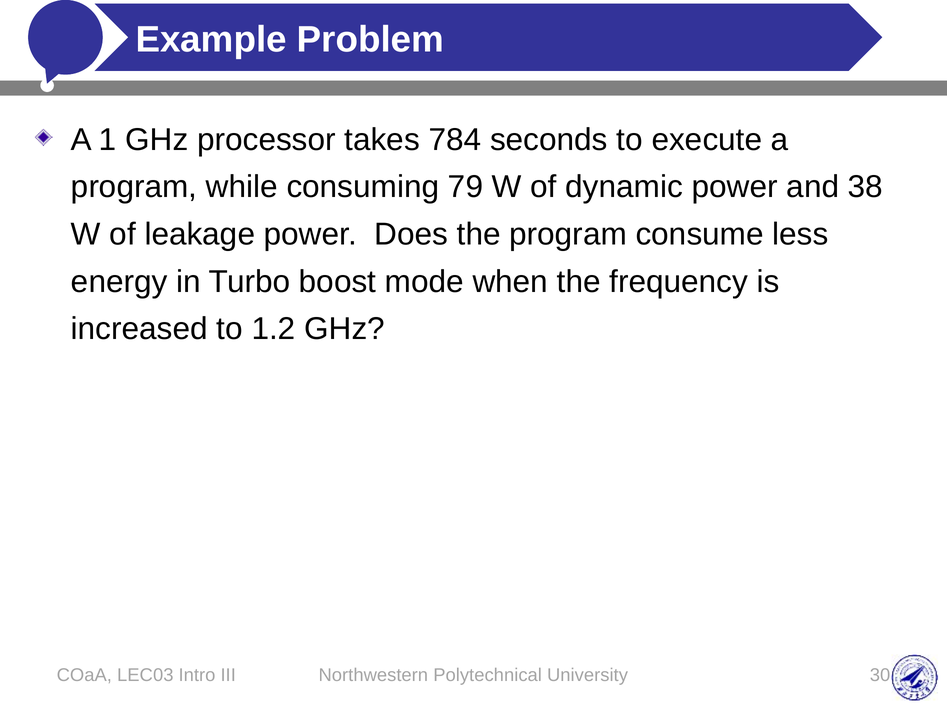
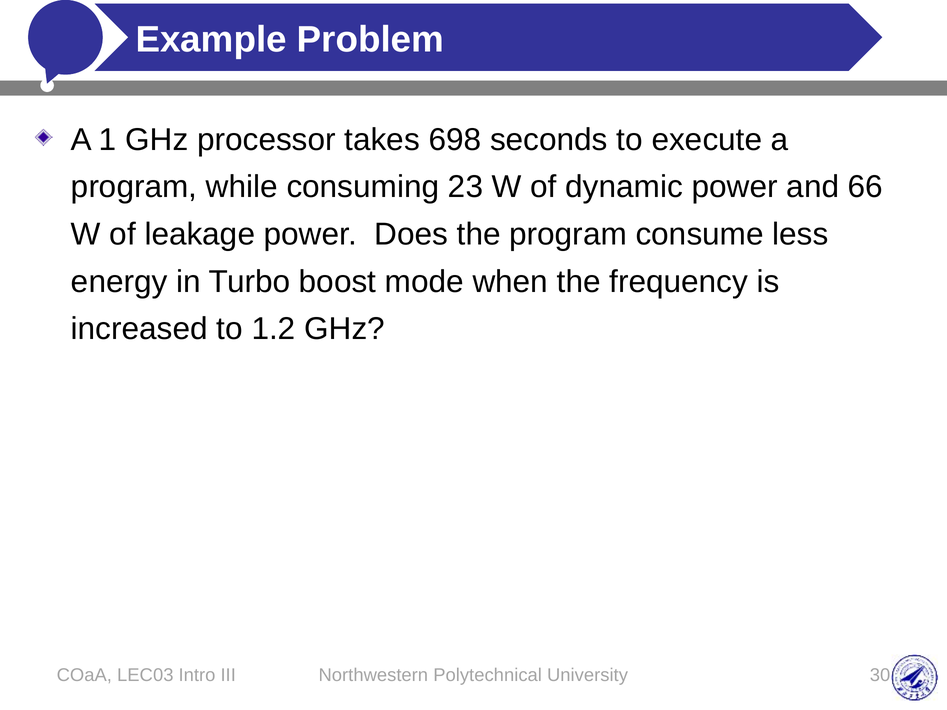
784: 784 -> 698 (455, 140)
79: 79 -> 23 (466, 187)
38: 38 -> 66 (865, 187)
